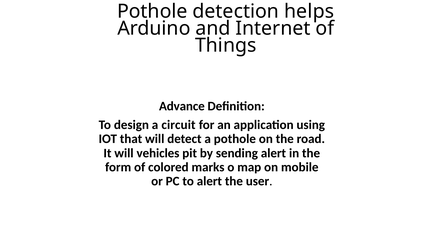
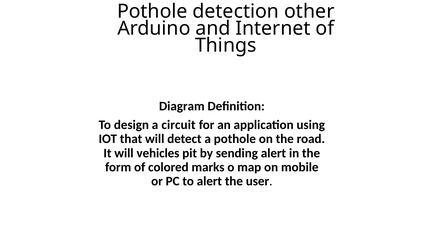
helps: helps -> other (309, 11)
Advance: Advance -> Diagram (182, 106)
